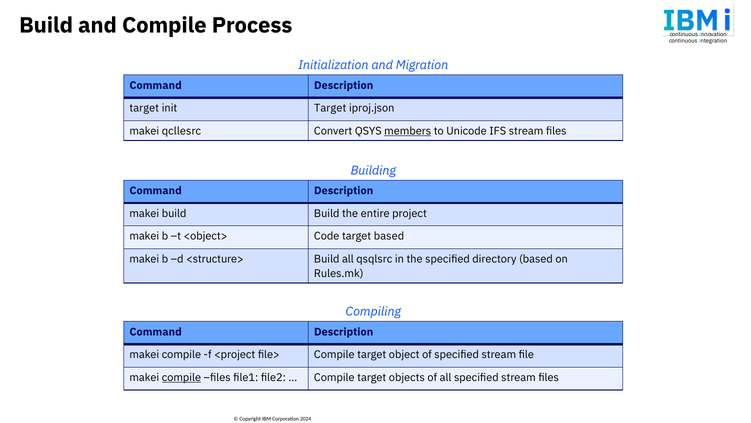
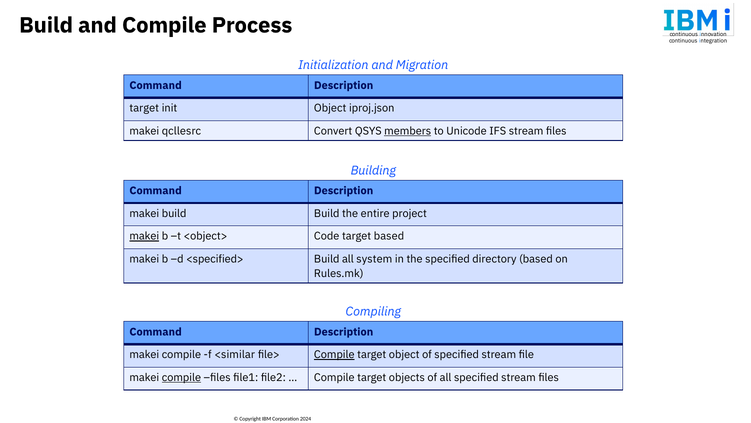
init Target: Target -> Object (330, 108)
makei underline: none -> present (144, 236)
<structure>: <structure> -> <specified> (215, 259)
qsqlsrc: qsqlsrc -> system (374, 259)
<project: <project -> <similar (235, 354)
Compile underline: none -> present (334, 354)
